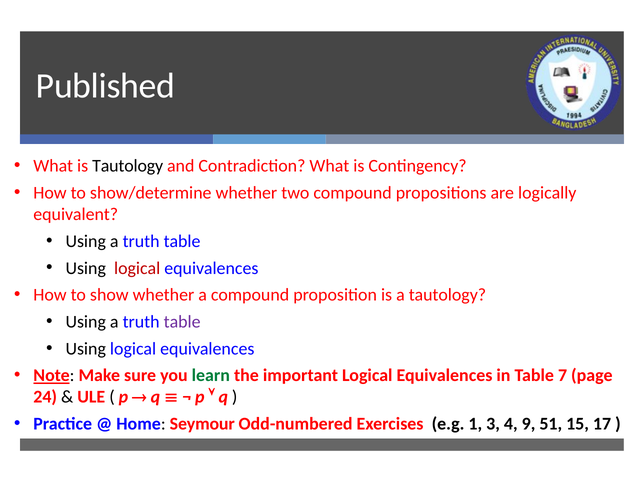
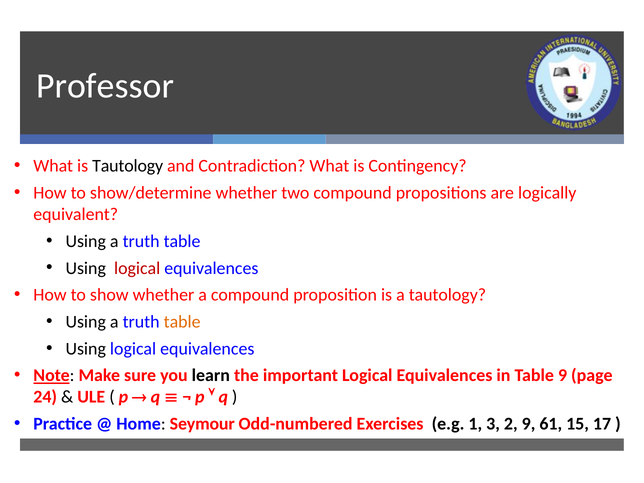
Published: Published -> Professor (105, 86)
table colour: purple -> orange (182, 322)
learn colour: green -> black (211, 375)
Table 7: 7 -> 9 (563, 375)
4: 4 -> 2 (511, 424)
51: 51 -> 61 (551, 424)
